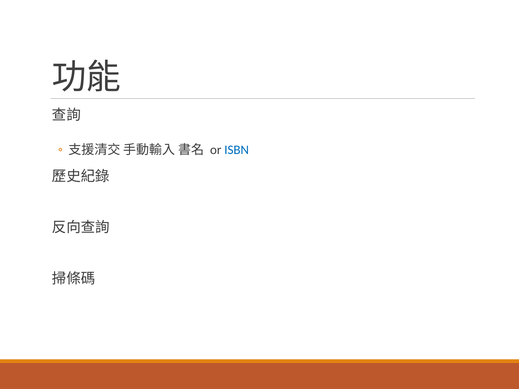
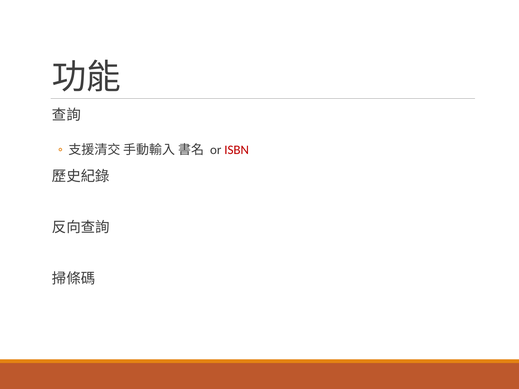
ISBN colour: blue -> red (237, 150)
